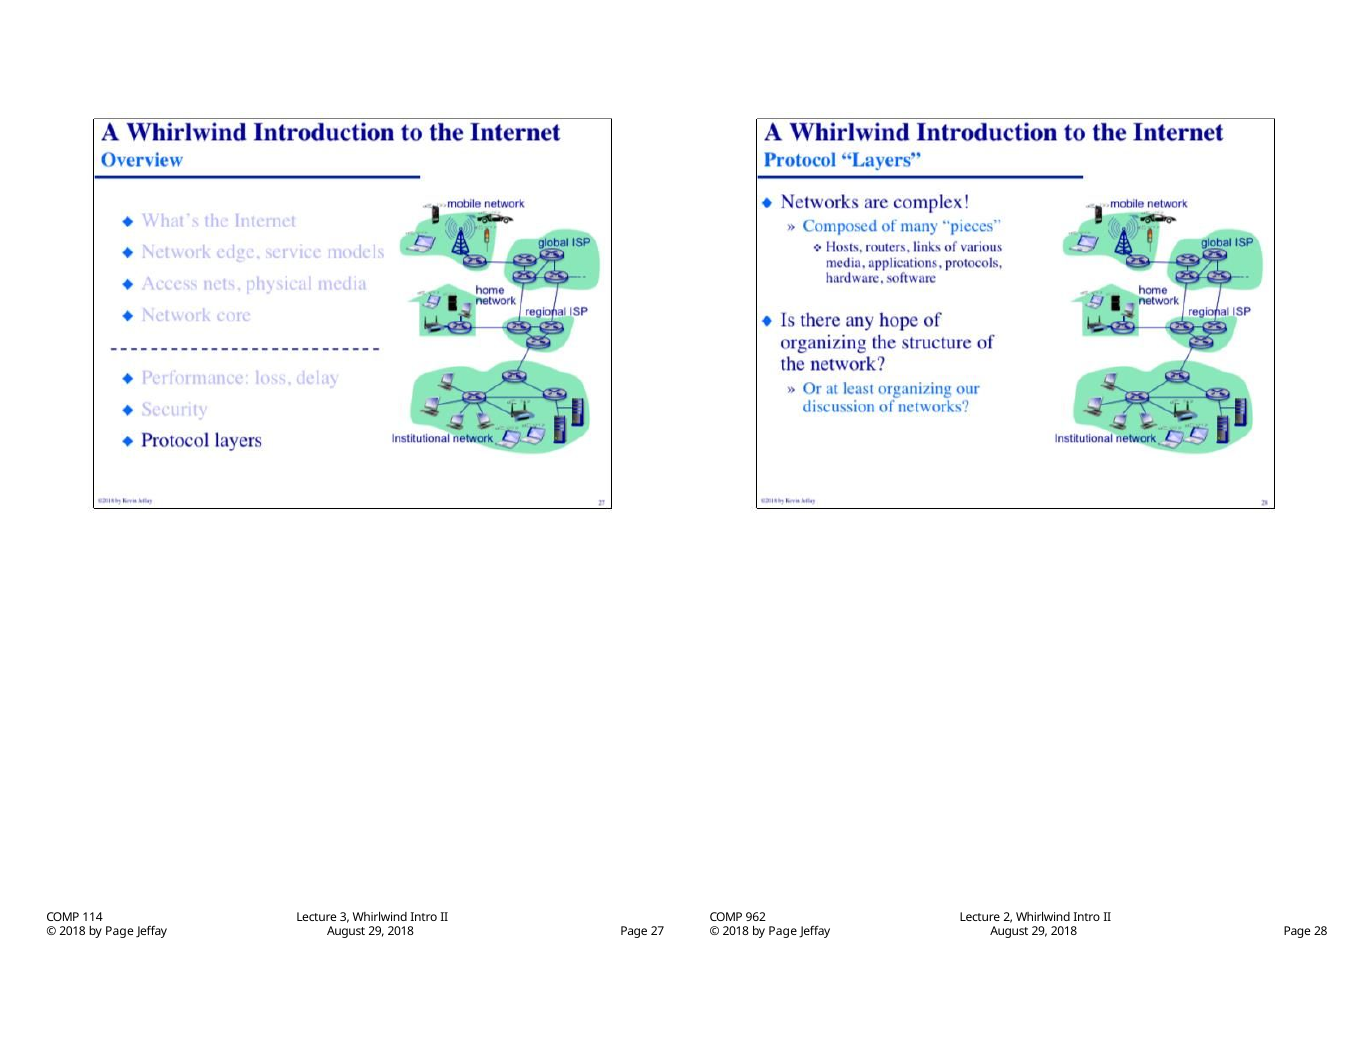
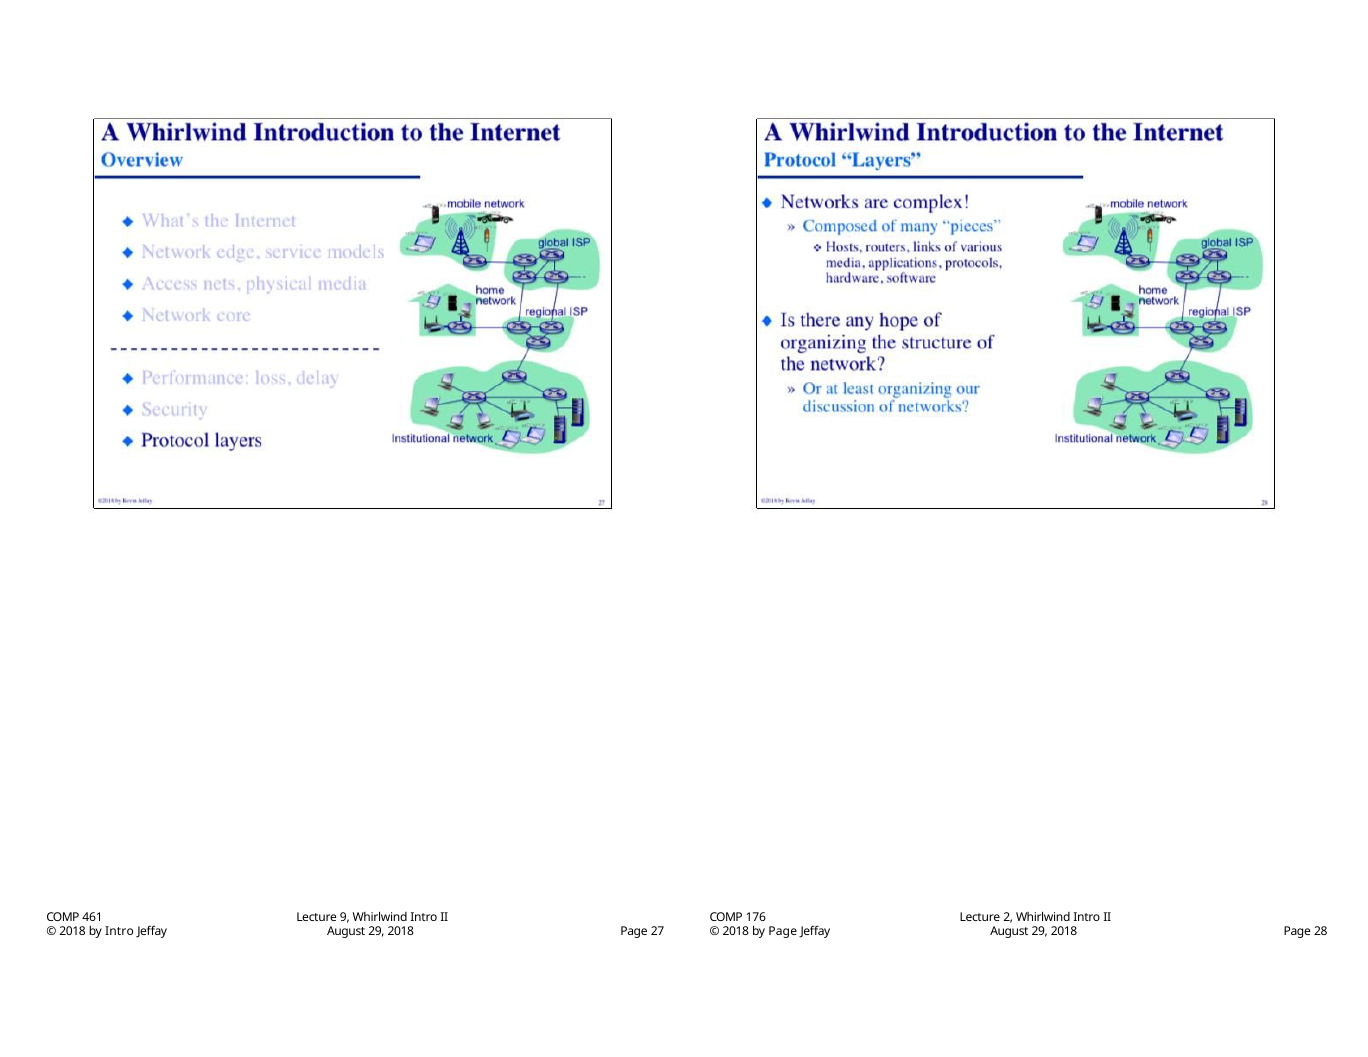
114: 114 -> 461 (93, 918)
3: 3 -> 9 (345, 918)
962: 962 -> 176 (756, 918)
Page: Page -> Intro (119, 931)
